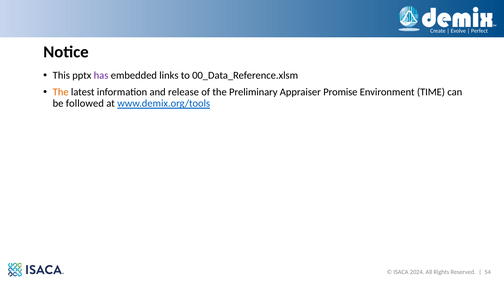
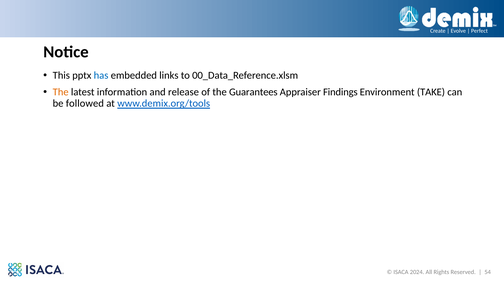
has colour: purple -> blue (101, 76)
Preliminary: Preliminary -> Guarantees (253, 92)
Promise: Promise -> Findings (340, 92)
TIME: TIME -> TAKE (431, 92)
